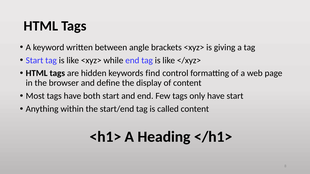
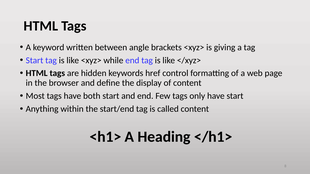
find: find -> href (153, 73)
